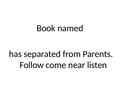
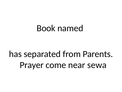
Follow: Follow -> Prayer (32, 65)
listen: listen -> sewa (97, 65)
